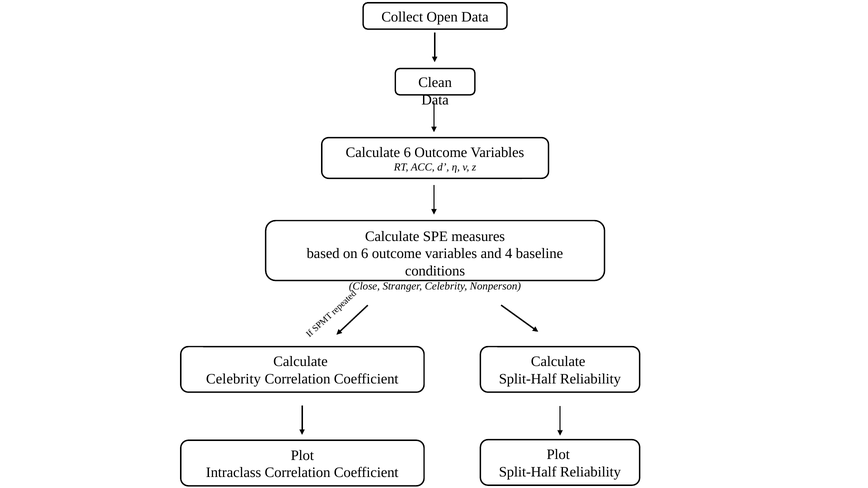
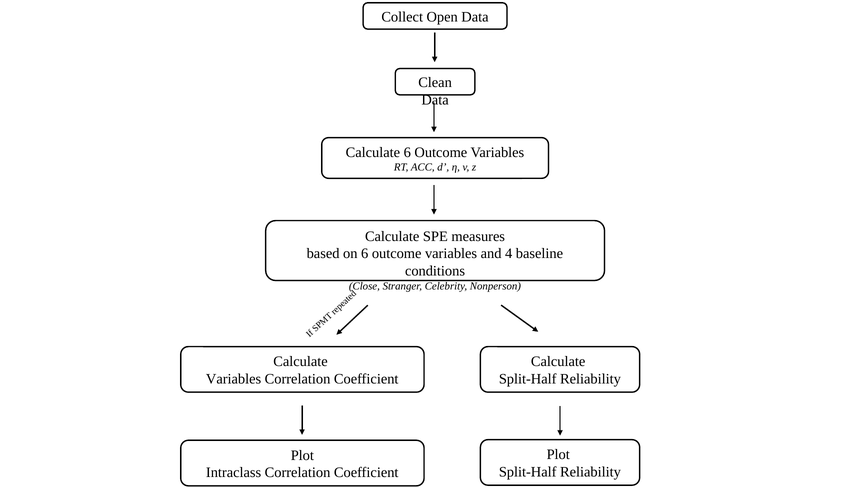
Celebrity: Celebrity -> Variables (234, 379)
